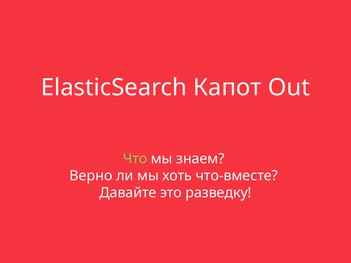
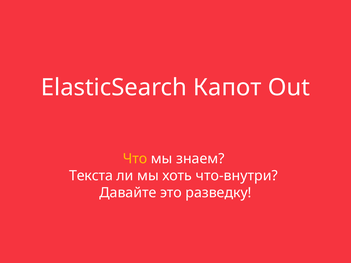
Что colour: light green -> yellow (135, 159)
Верно: Верно -> Текста (91, 176)
что-вместе: что-вместе -> что-внутри (237, 176)
